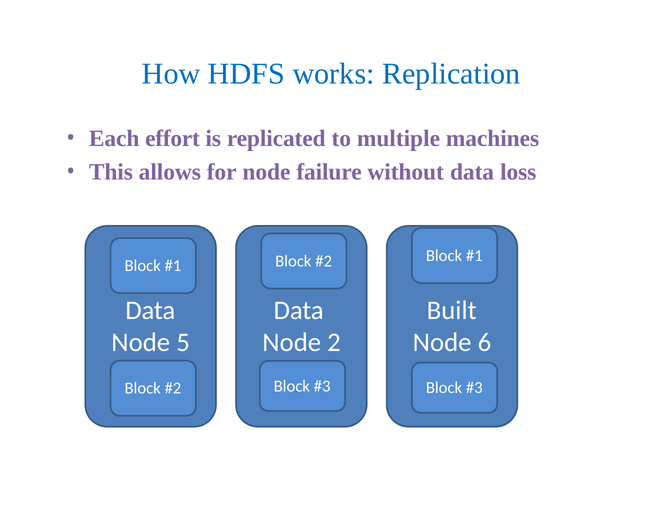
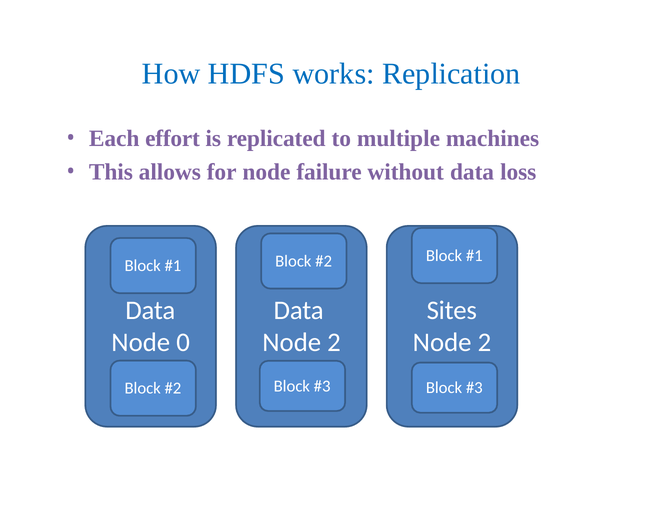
Built: Built -> Sites (452, 311)
5: 5 -> 0 (183, 343)
6: 6 -> 2 (484, 343)
